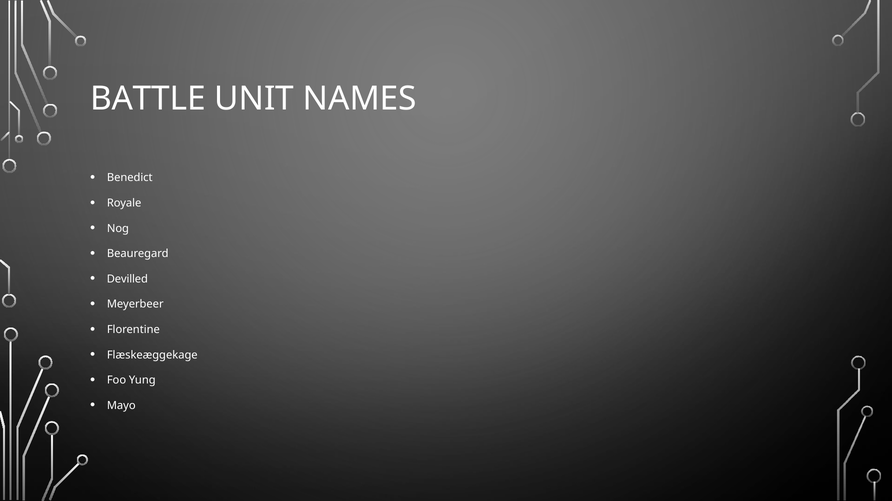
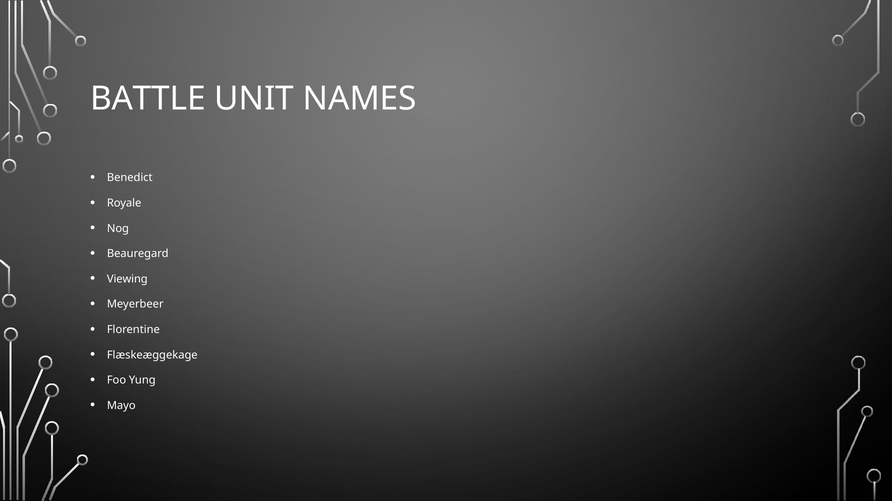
Devilled: Devilled -> Viewing (127, 279)
